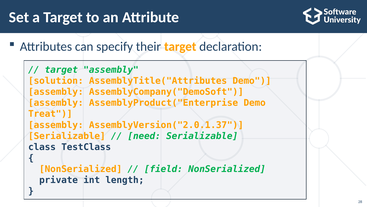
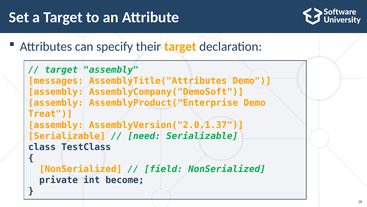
solution: solution -> messages (56, 81)
length: length -> become (125, 180)
